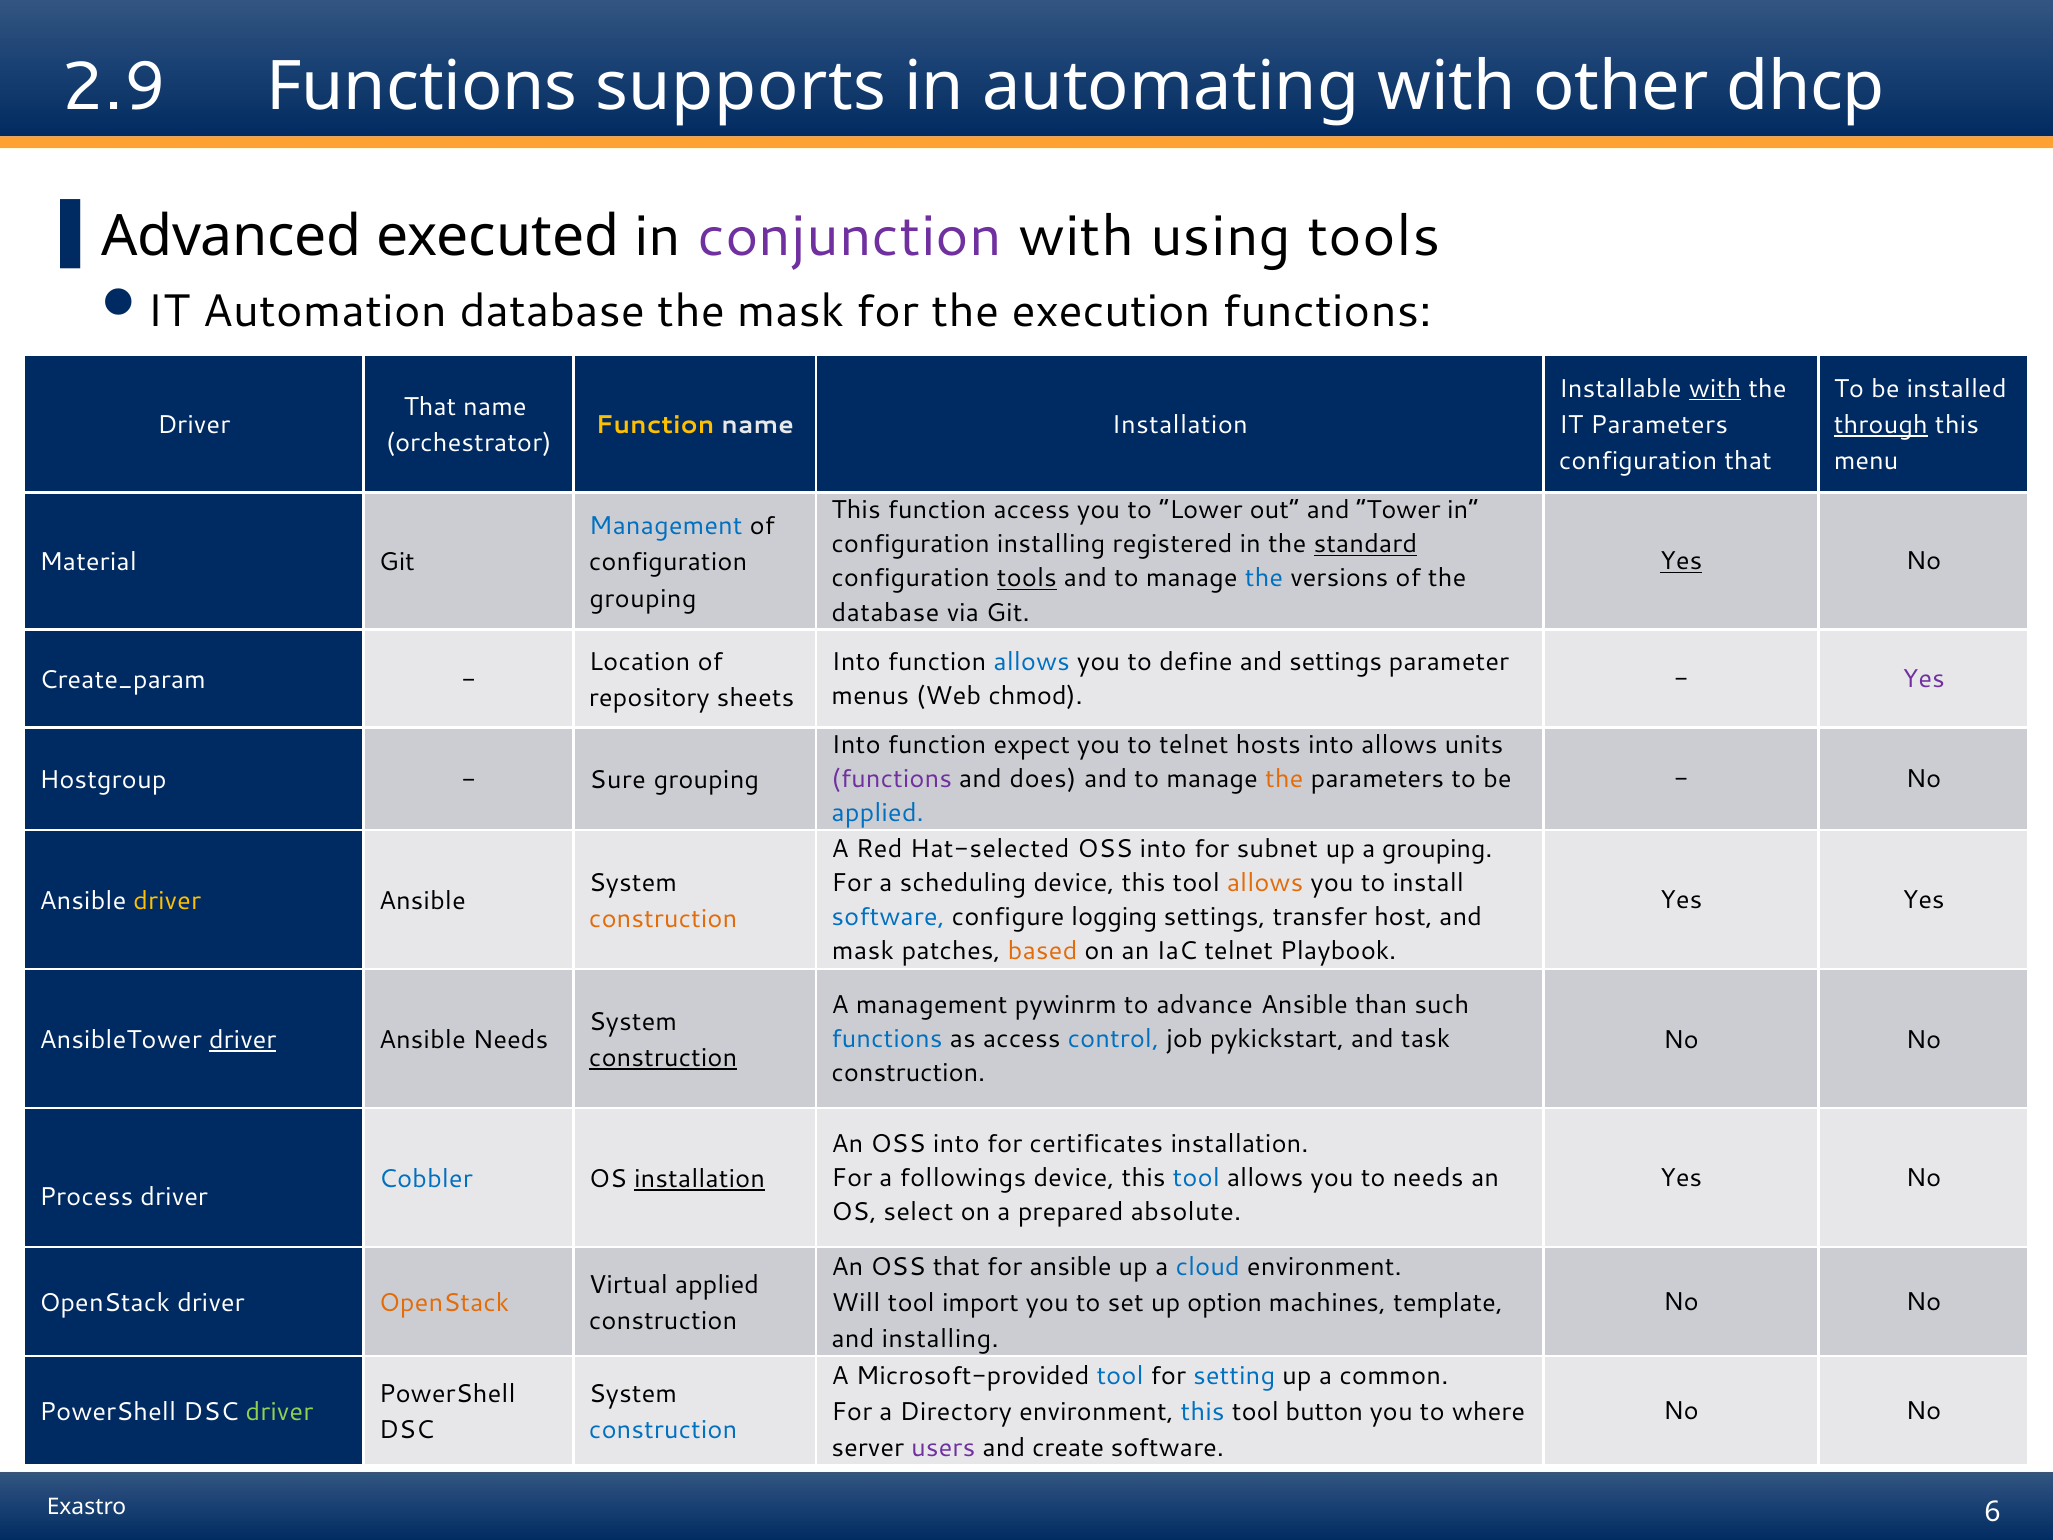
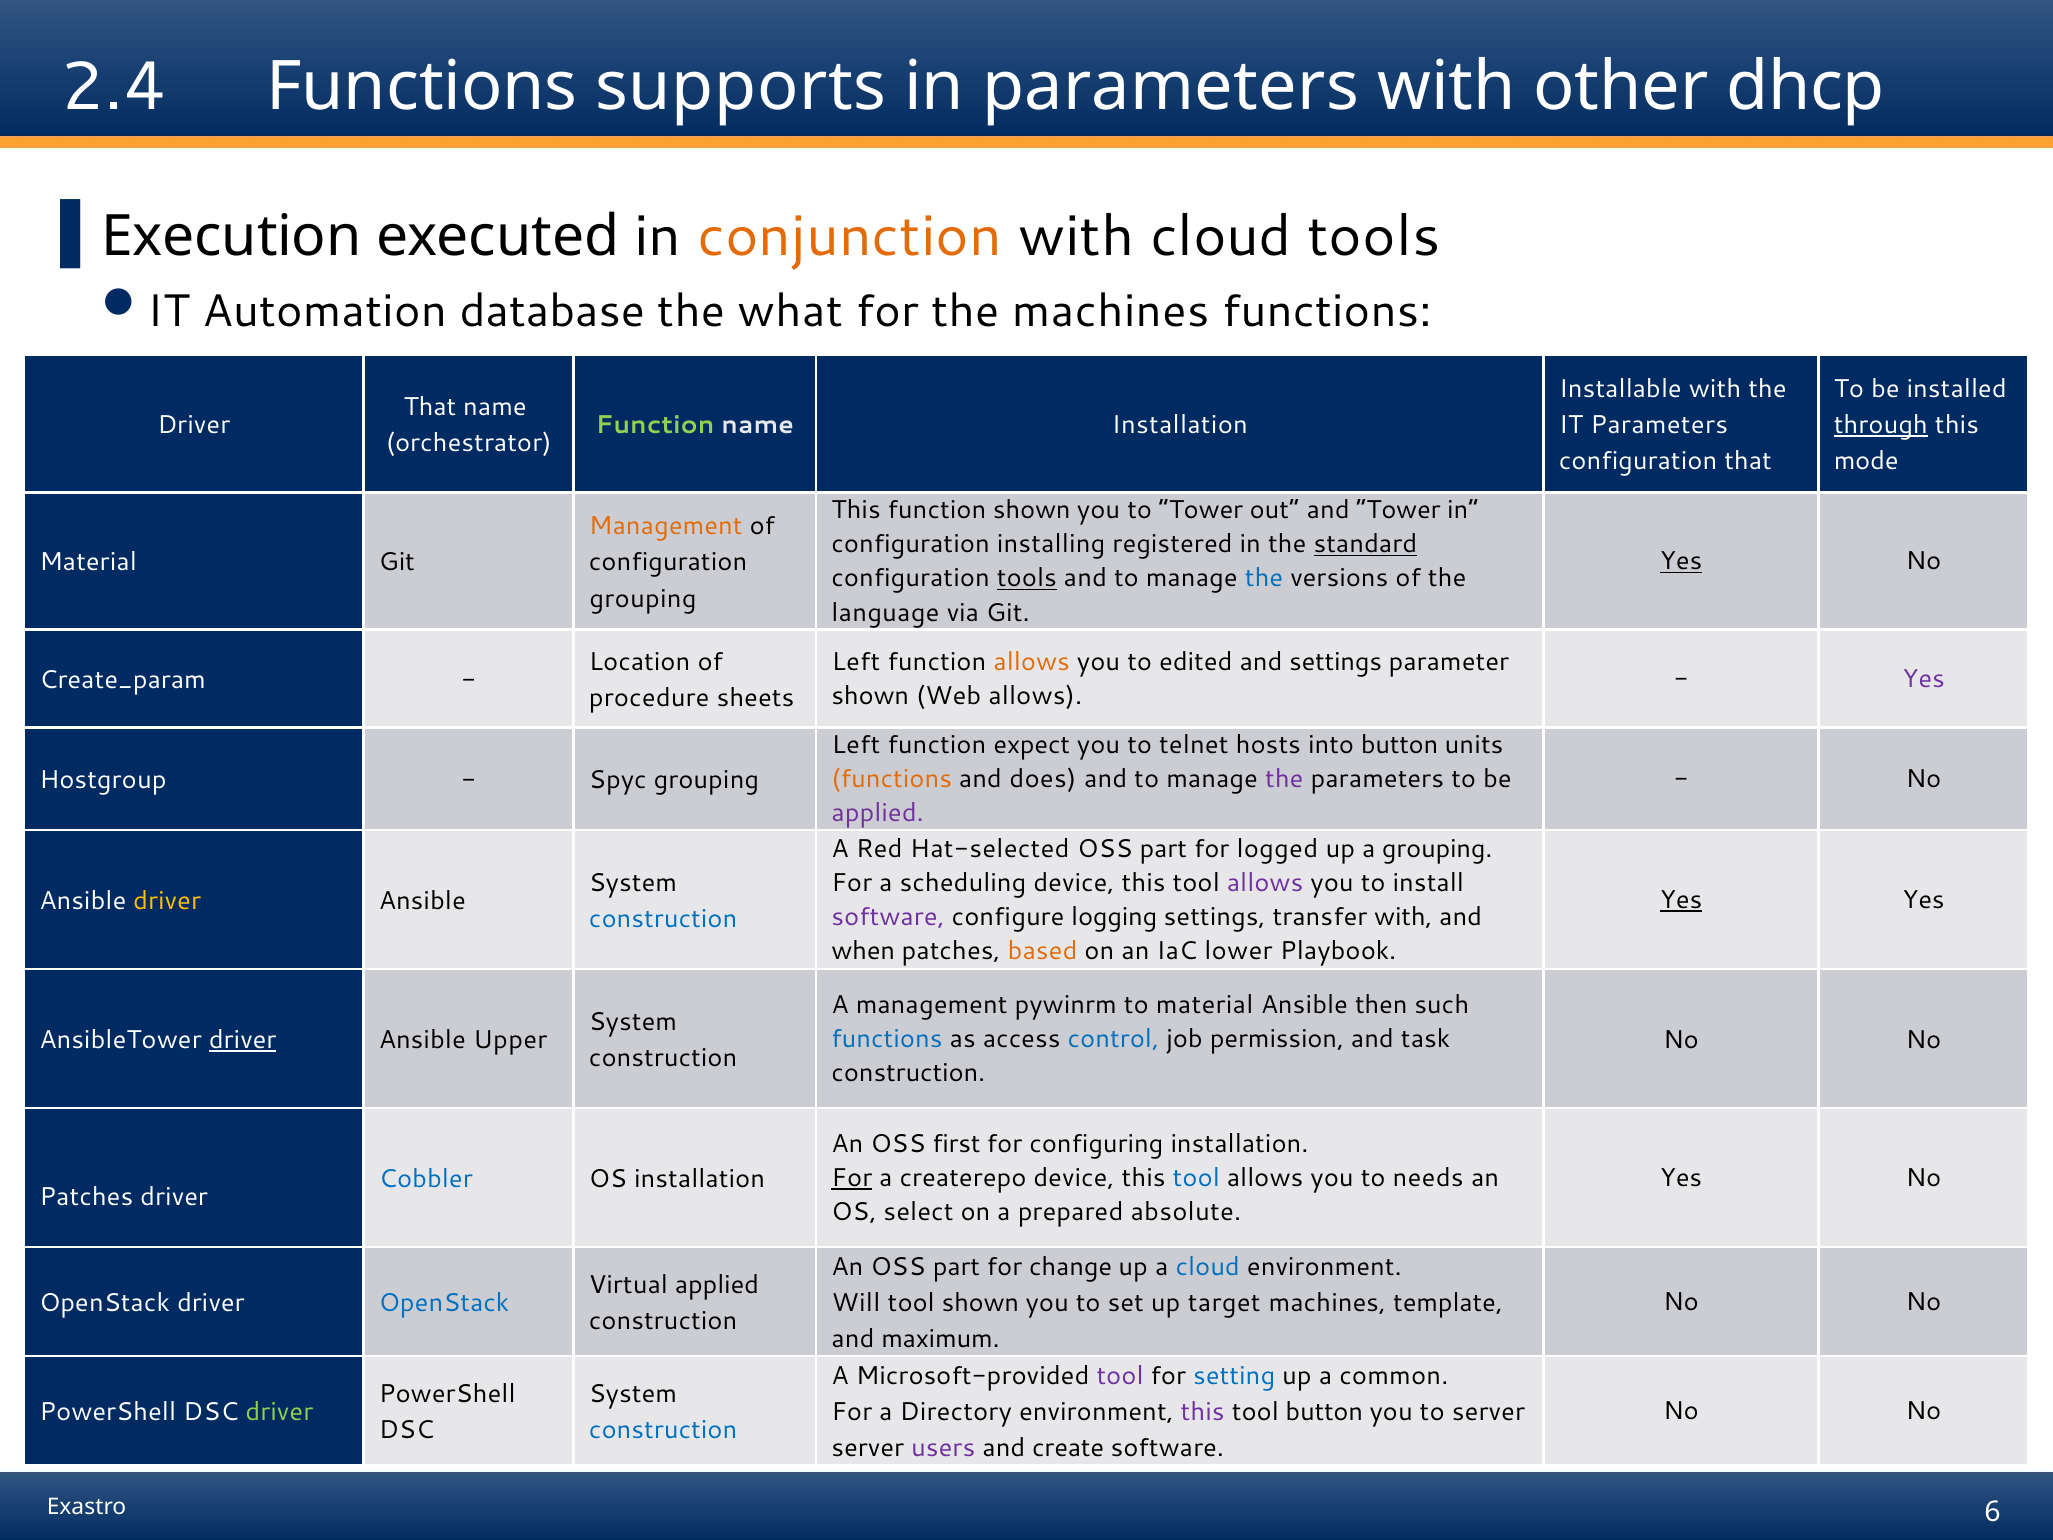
2.9: 2.9 -> 2.4 (114, 87)
in automating: automating -> parameters (1171, 87)
Advanced: Advanced -> Execution (231, 236)
conjunction colour: purple -> orange (850, 236)
with using: using -> cloud (1221, 236)
the mask: mask -> what (790, 311)
the execution: execution -> machines (1111, 311)
with underline: present -> none (1715, 389)
Function colour: yellow -> light green (655, 425)
menu: menu -> mode (1866, 461)
function access: access -> shown (1032, 510)
to Lower: Lower -> Tower (1201, 510)
Management colour: blue -> orange (666, 526)
database: database -> language (886, 613)
Into: Into -> Left (856, 662)
allows colour: blue -> orange (1032, 662)
define: define -> edited (1196, 662)
menus: menus -> shown (870, 696)
Web chmod: chmod -> allows (1035, 696)
repository: repository -> procedure (649, 698)
Into: Into -> Left (856, 745)
into allows: allows -> button (1400, 745)
functions colour: purple -> orange (892, 779)
the colour: orange -> purple (1284, 779)
Sure: Sure -> Spyc (618, 780)
applied colour: blue -> purple (878, 813)
into: into -> part (1163, 849)
subnet: subnet -> logged (1277, 849)
allows colour: orange -> purple (1265, 883)
Yes underline: none -> present (1681, 900)
software colour: blue -> purple (888, 917)
transfer host: host -> with (1403, 917)
construction colour: orange -> blue (663, 919)
mask: mask -> when (863, 951)
IaC telnet: telnet -> lower (1239, 951)
to advance: advance -> material (1205, 1005)
than: than -> then (1381, 1005)
pykickstart: pykickstart -> permission (1277, 1039)
Ansible Needs: Needs -> Upper (510, 1040)
construction underline: present -> none (663, 1058)
An OSS into: into -> first (956, 1144)
certificates: certificates -> configuring (1096, 1144)
For underline: none -> present (852, 1178)
followings: followings -> createrepo (963, 1178)
installation underline: present -> none (700, 1179)
Process: Process -> Patches (86, 1197)
An OSS that: that -> part (956, 1267)
for ansible: ansible -> change (1071, 1267)
OpenStack colour: orange -> blue (444, 1303)
tool import: import -> shown (980, 1303)
option: option -> target (1224, 1303)
and installing: installing -> maximum (940, 1339)
tool colour: blue -> purple (1120, 1376)
this colour: blue -> purple (1203, 1412)
to where: where -> server (1488, 1412)
